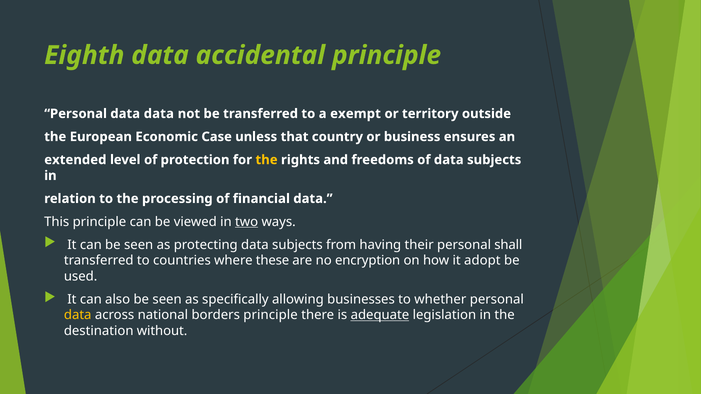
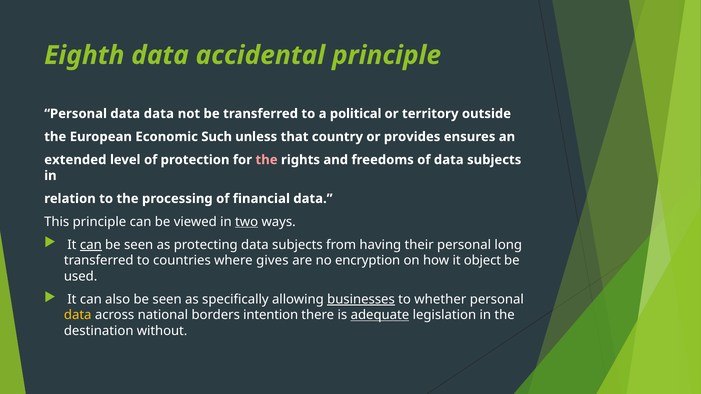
exempt: exempt -> political (356, 114)
Case: Case -> Such (217, 137)
business: business -> provides (412, 137)
the colour: yellow -> pink (267, 160)
can underline: none -> present (91, 245)
shall: shall -> long (508, 245)
these: these -> gives (272, 261)
adopt: adopt -> object (482, 261)
businesses underline: none -> present (361, 300)
borders principle: principle -> intention (271, 315)
